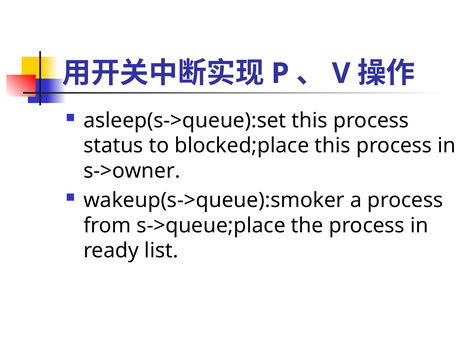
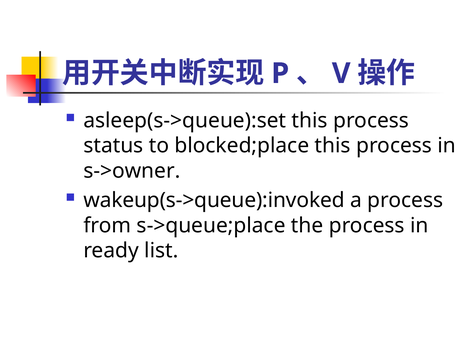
wakeup(s->queue):smoker: wakeup(s->queue):smoker -> wakeup(s->queue):invoked (214, 200)
